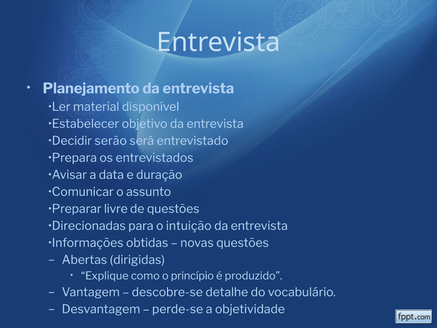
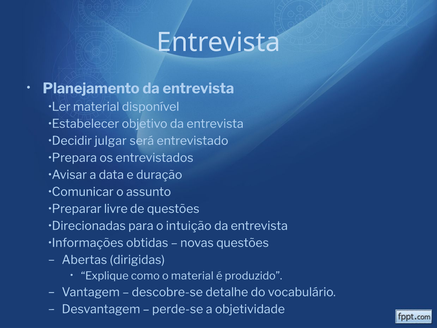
serão: serão -> julgar (111, 141)
o princípio: princípio -> material (192, 276)
